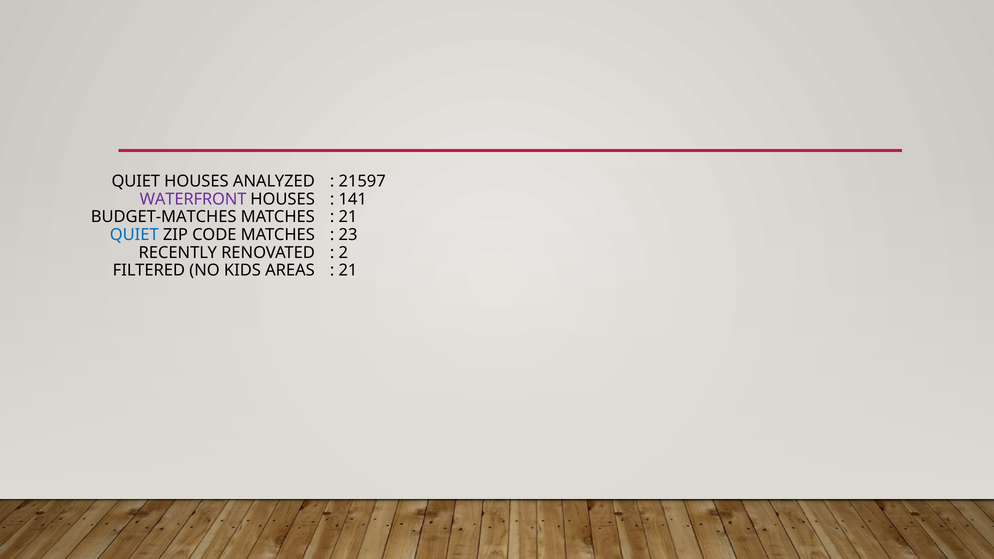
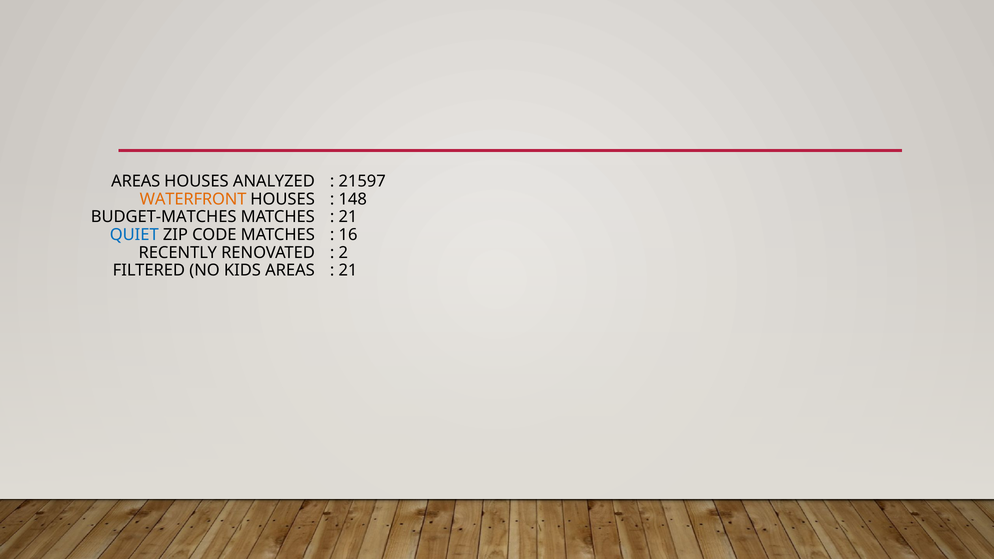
QUIET: QUIET -> AREAS (136, 181)
WATERFRONT colour: purple -> orange (193, 199)
141: 141 -> 148 (353, 199)
23: 23 -> 16 (348, 235)
